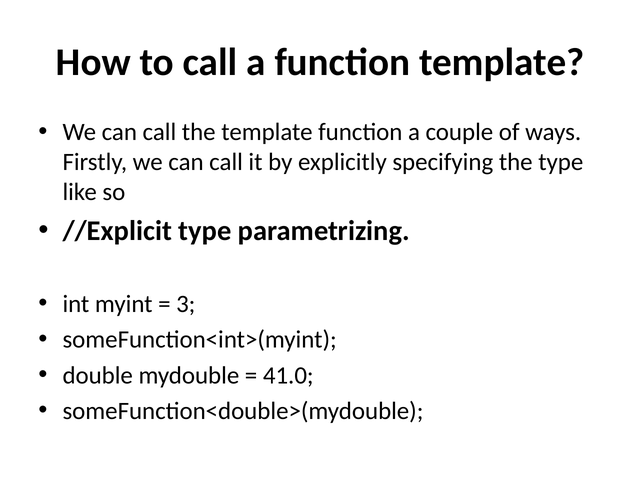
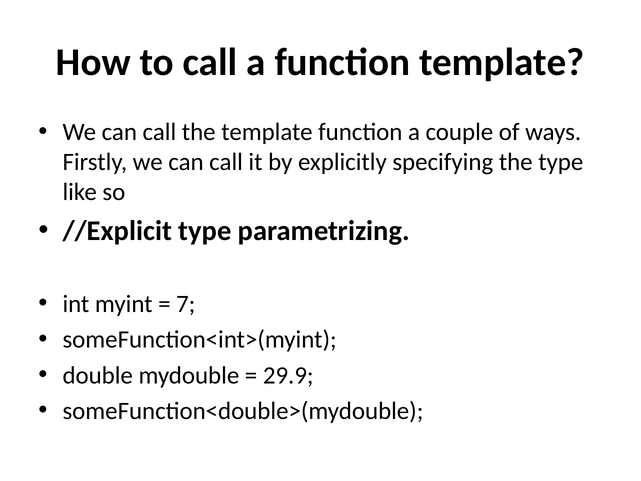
3: 3 -> 7 (186, 304)
41.0: 41.0 -> 29.9 (288, 375)
